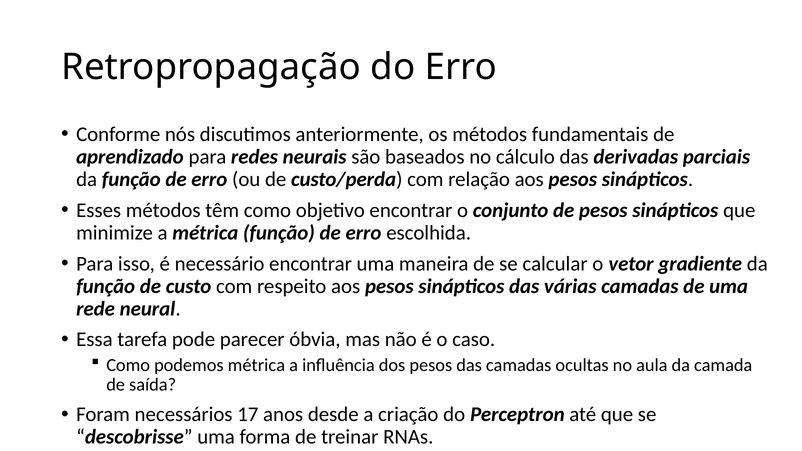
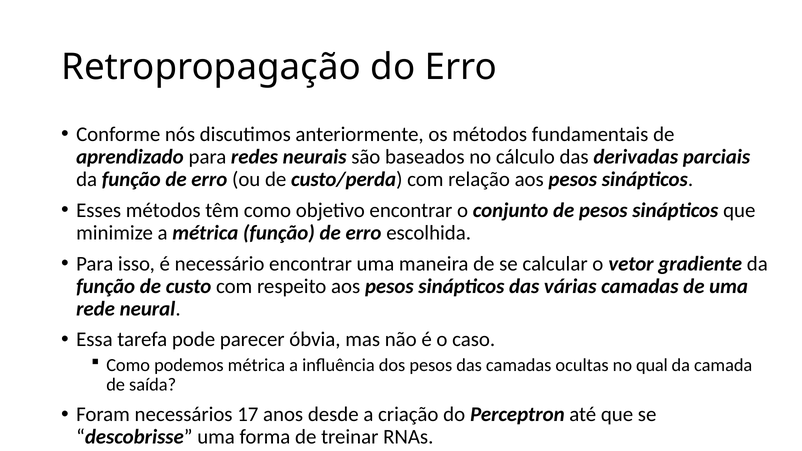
aula: aula -> qual (652, 365)
